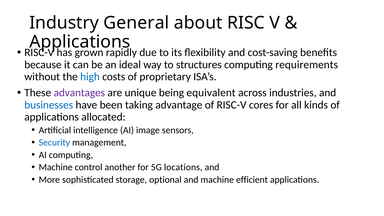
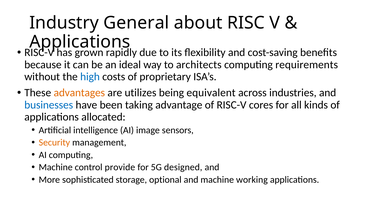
structures: structures -> architects (199, 65)
advantages colour: purple -> orange (79, 93)
unique: unique -> utilizes (141, 93)
Security colour: blue -> orange (54, 143)
another: another -> provide (120, 167)
locations: locations -> designed (183, 167)
efficient: efficient -> working (252, 180)
